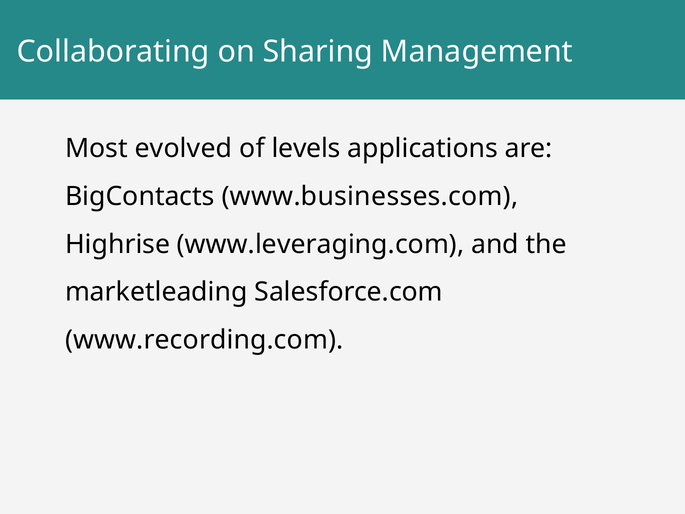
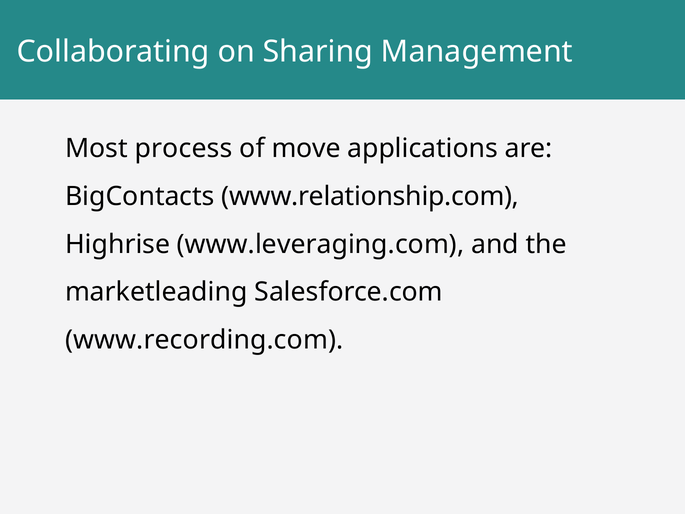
evolved: evolved -> process (183, 148)
levels: levels -> move (306, 148)
www.businesses.com: www.businesses.com -> www.relationship.com (370, 196)
